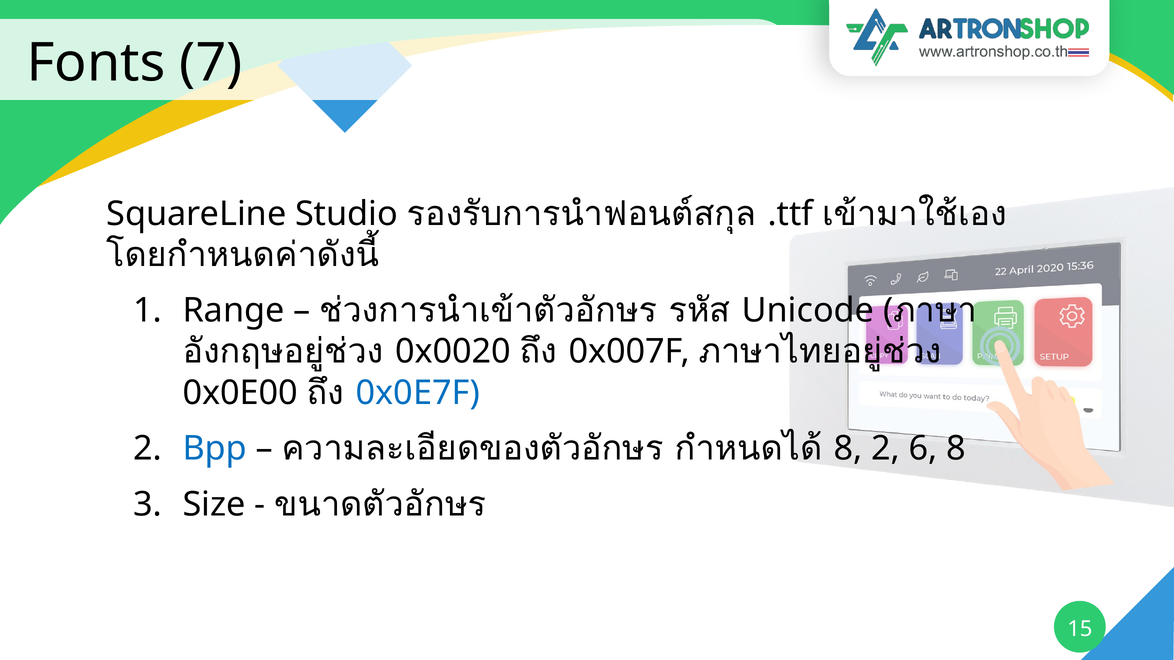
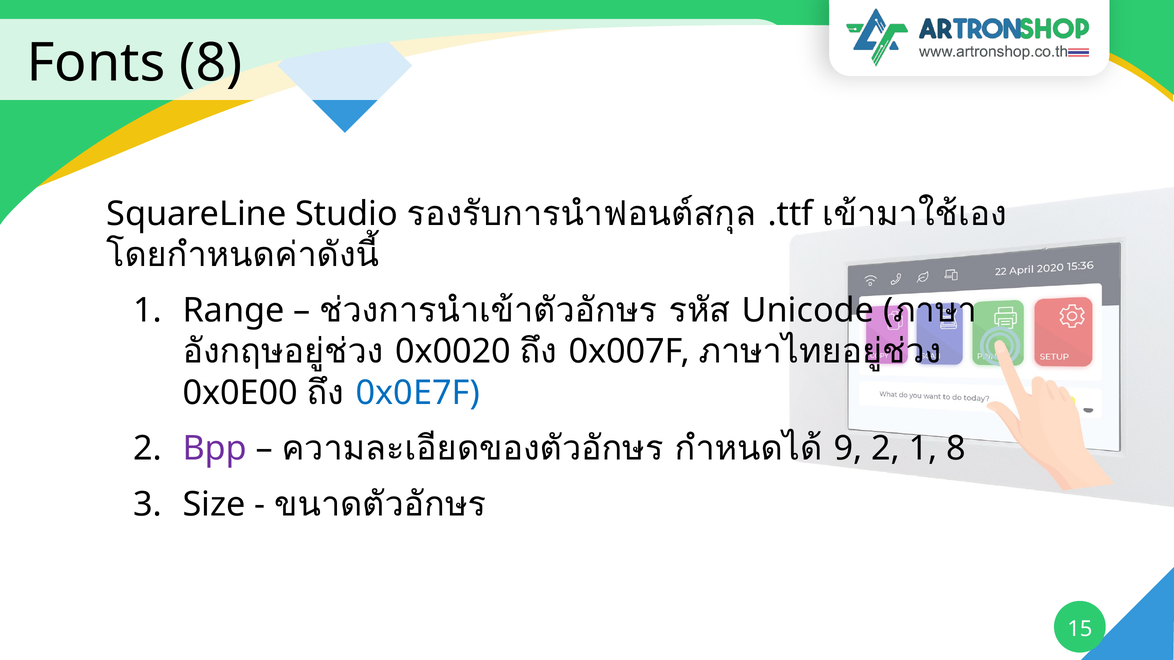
Fonts 7: 7 -> 8 (211, 63)
Bpp colour: blue -> purple (215, 449)
8: 8 -> 9 (848, 449)
2 6: 6 -> 1 (923, 449)
